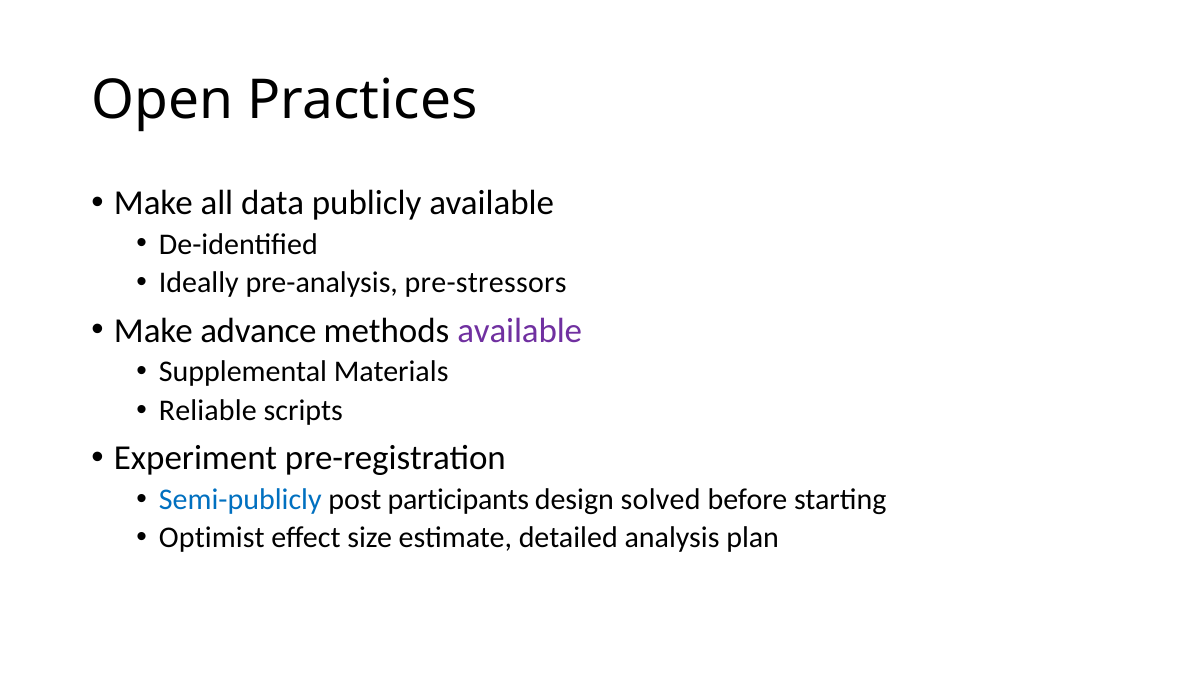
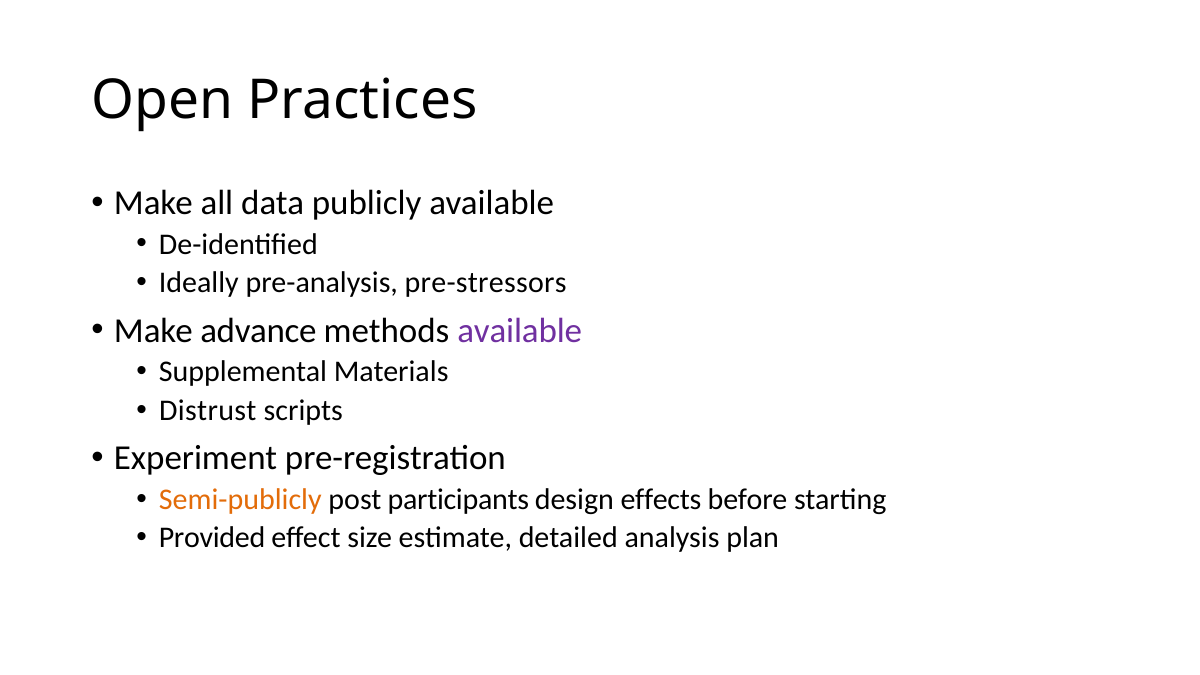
Reliable: Reliable -> Distrust (208, 410)
Semi-publicly colour: blue -> orange (240, 499)
solved: solved -> effects (661, 499)
Optimist: Optimist -> Provided (212, 538)
